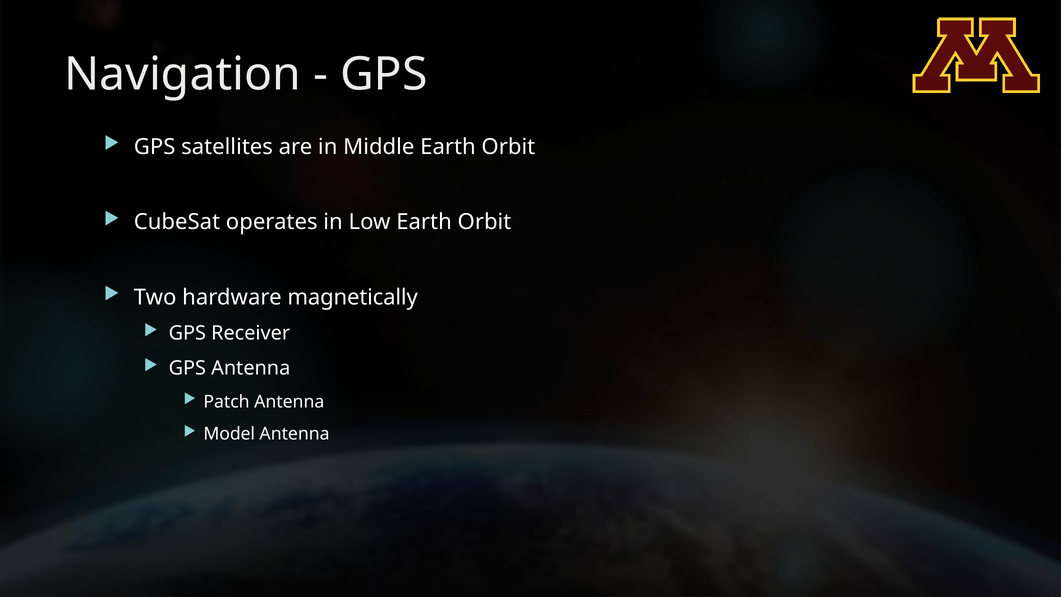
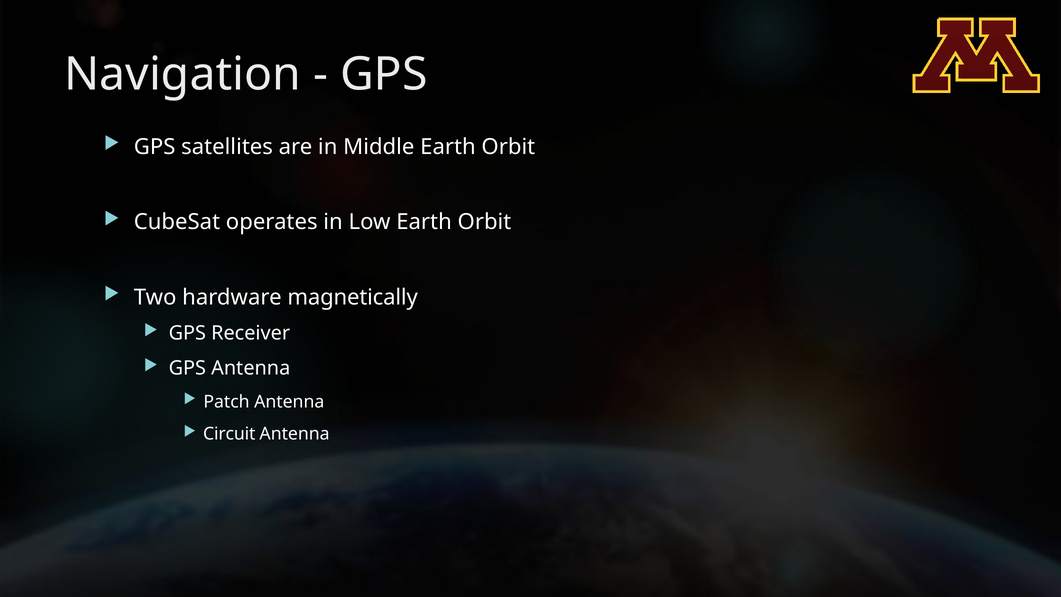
Model: Model -> Circuit (229, 434)
